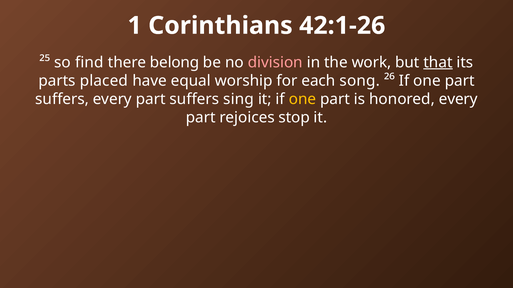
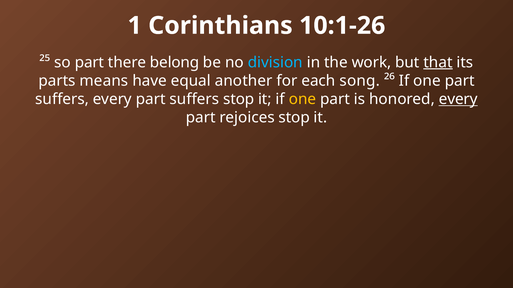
42:1-26: 42:1-26 -> 10:1-26 (342, 26)
so find: find -> part (89, 62)
division colour: pink -> light blue (275, 62)
placed: placed -> means (104, 81)
worship: worship -> another (244, 81)
suffers sing: sing -> stop (239, 99)
every underline: none -> present (458, 99)
